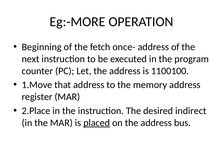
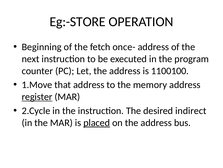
Eg:-MORE: Eg:-MORE -> Eg:-STORE (78, 22)
register underline: none -> present (37, 96)
2.Place: 2.Place -> 2.Cycle (36, 110)
